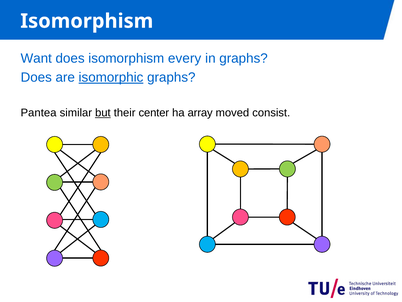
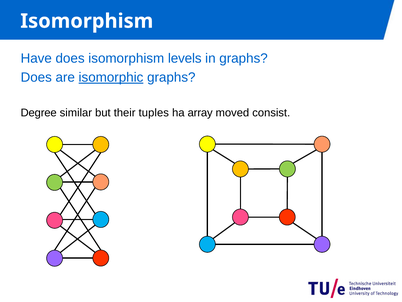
Want: Want -> Have (36, 58)
every: every -> levels (185, 58)
Pantea: Pantea -> Degree (39, 113)
but underline: present -> none (103, 113)
center: center -> tuples (154, 113)
